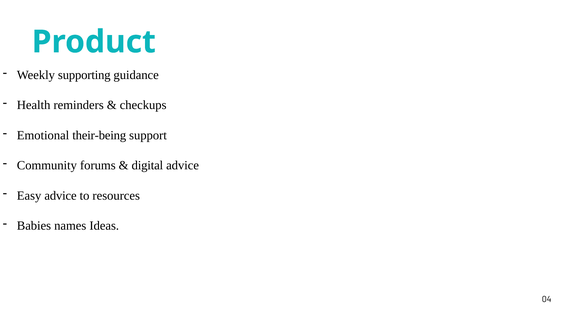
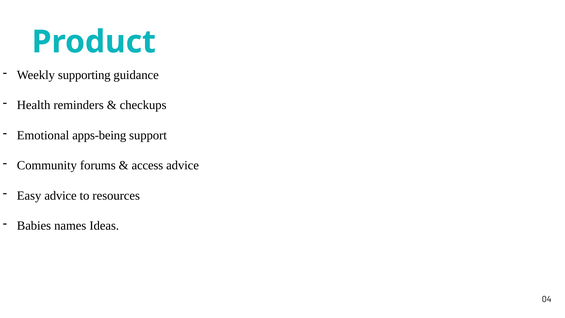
their-being: their-being -> apps-being (99, 135)
digital: digital -> access (147, 165)
